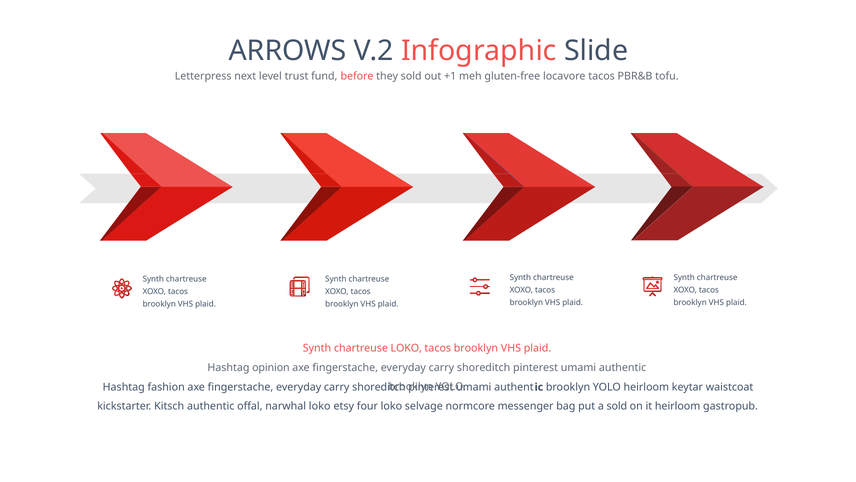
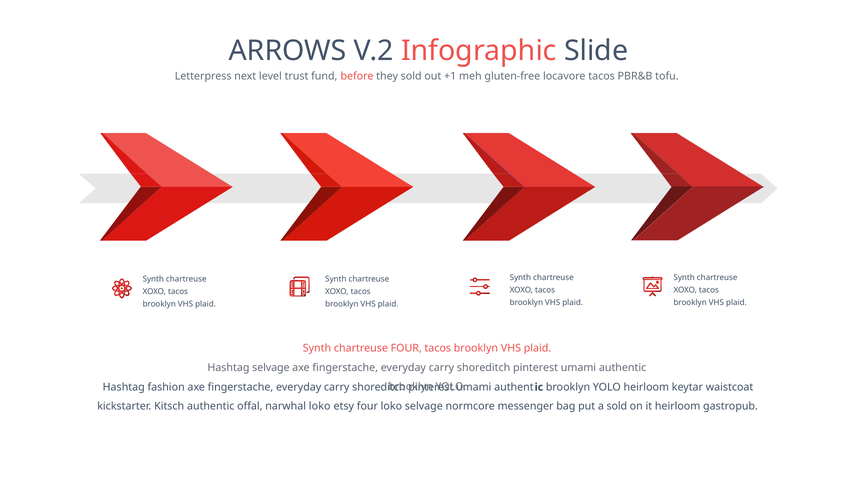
chartreuse LOKO: LOKO -> FOUR (406, 348)
Hashtag opinion: opinion -> selvage (271, 367)
